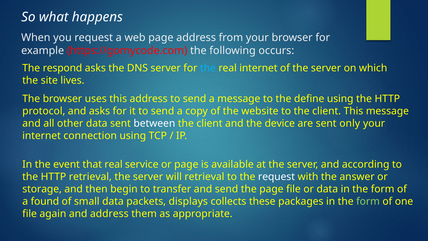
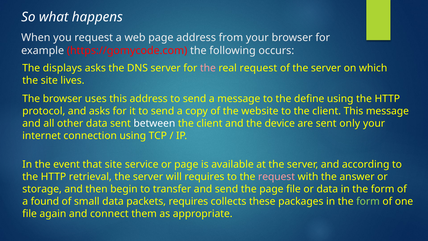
respond: respond -> displays (62, 68)
the colour: light blue -> pink (208, 68)
real internet: internet -> request (258, 68)
that real: real -> site (113, 164)
will retrieval: retrieval -> requires (204, 177)
request colour: white -> pink (277, 177)
packets displays: displays -> requires (188, 201)
and address: address -> connect (109, 213)
